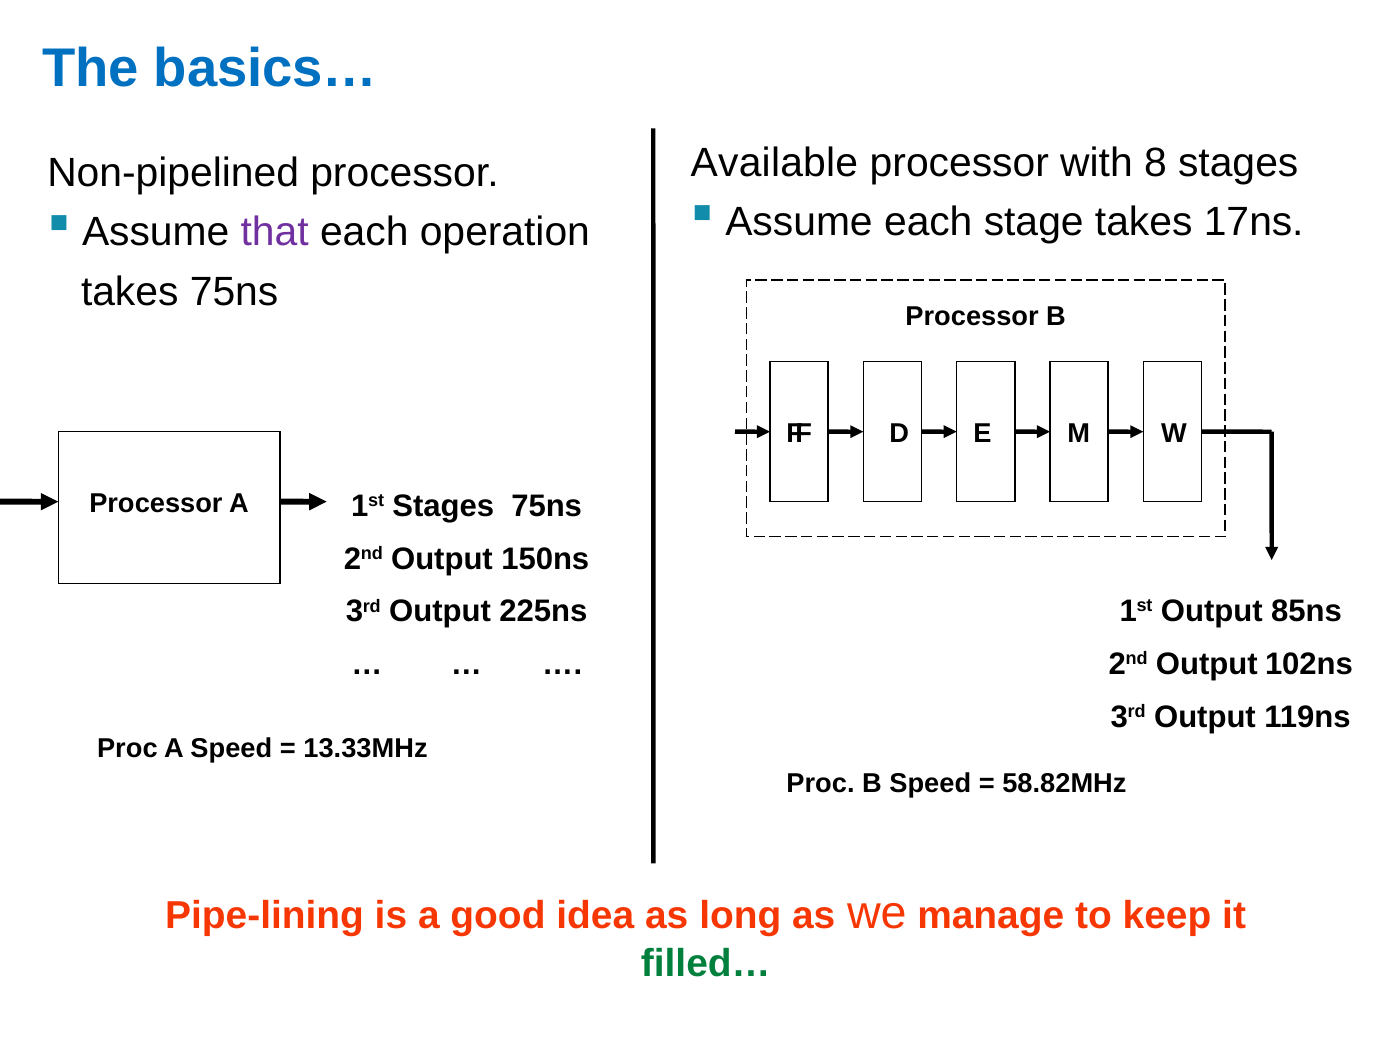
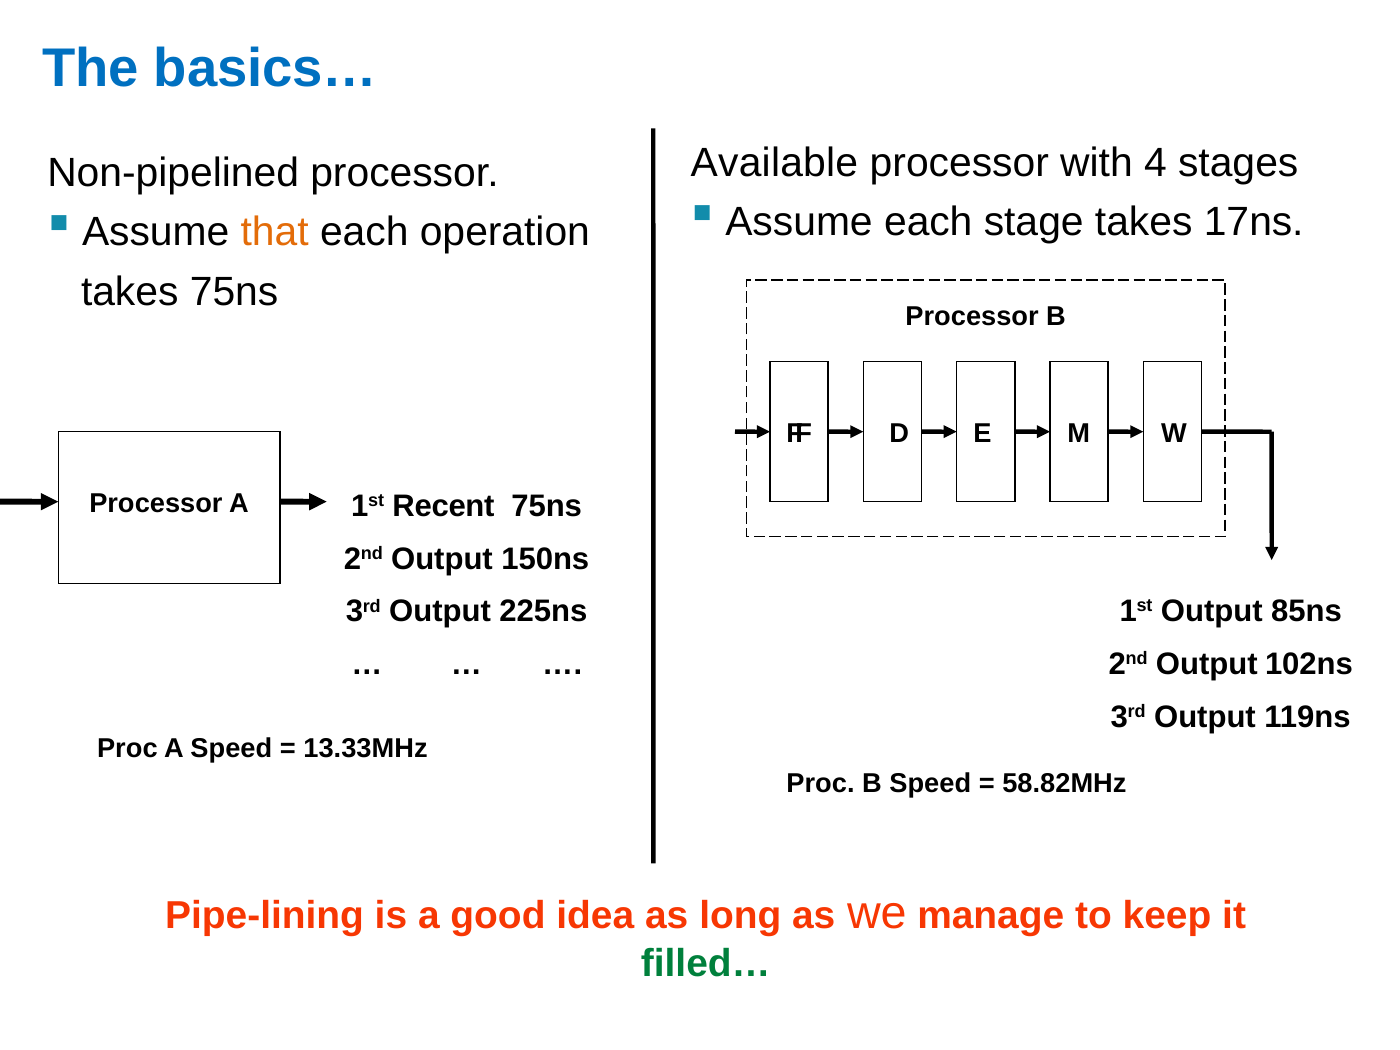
8: 8 -> 4 (1155, 163)
that colour: purple -> orange (275, 232)
1st Stages: Stages -> Recent (443, 506)
